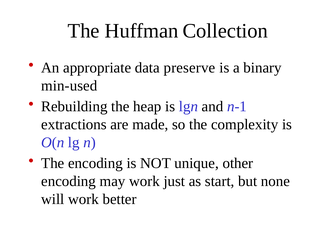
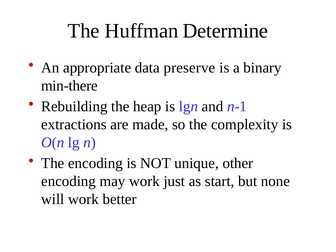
Collection: Collection -> Determine (225, 31)
min-used: min-used -> min-there (69, 86)
